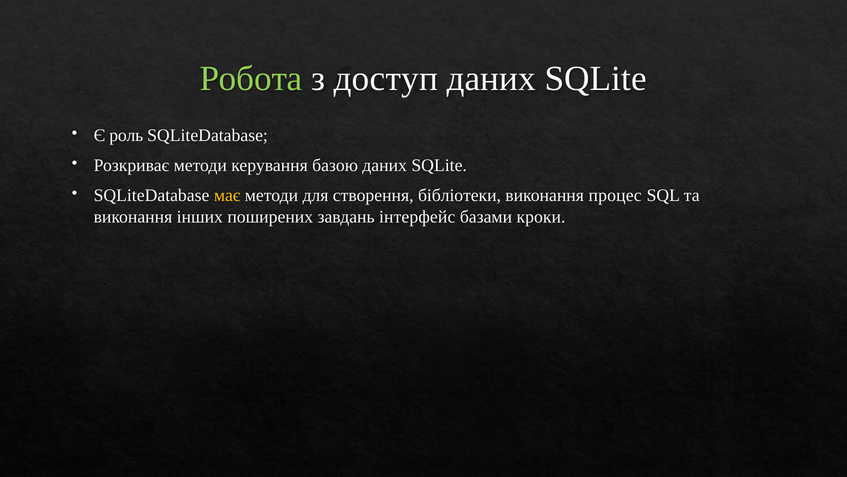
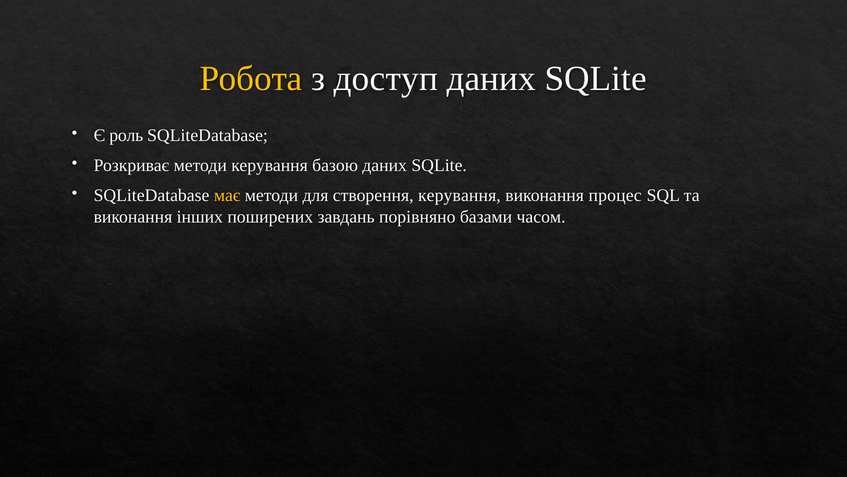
Робота colour: light green -> yellow (251, 79)
створення бібліотеки: бібліотеки -> керування (459, 195)
інтерфейс: інтерфейс -> порівняно (417, 217)
кроки: кроки -> часом (541, 217)
